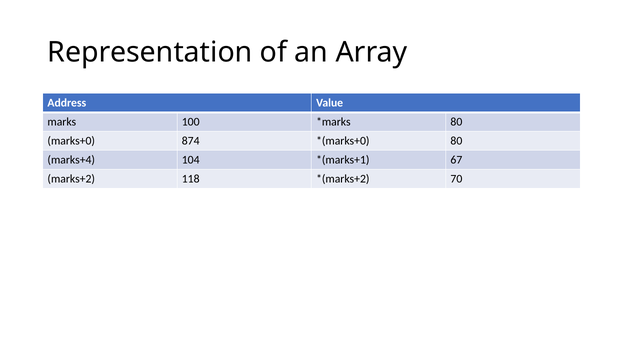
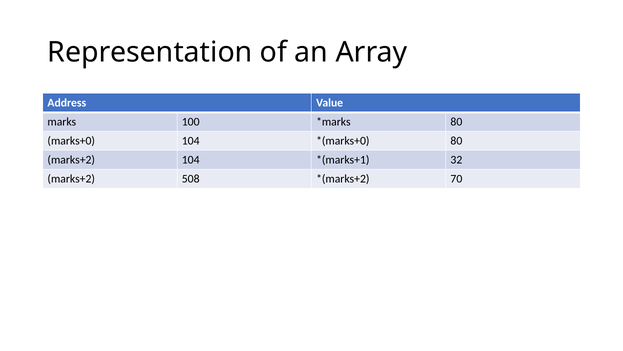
marks+0 874: 874 -> 104 (191, 141)
marks+4: marks+4 -> marks+2 (71, 160)
67: 67 -> 32 (456, 160)
118: 118 -> 508 (191, 179)
